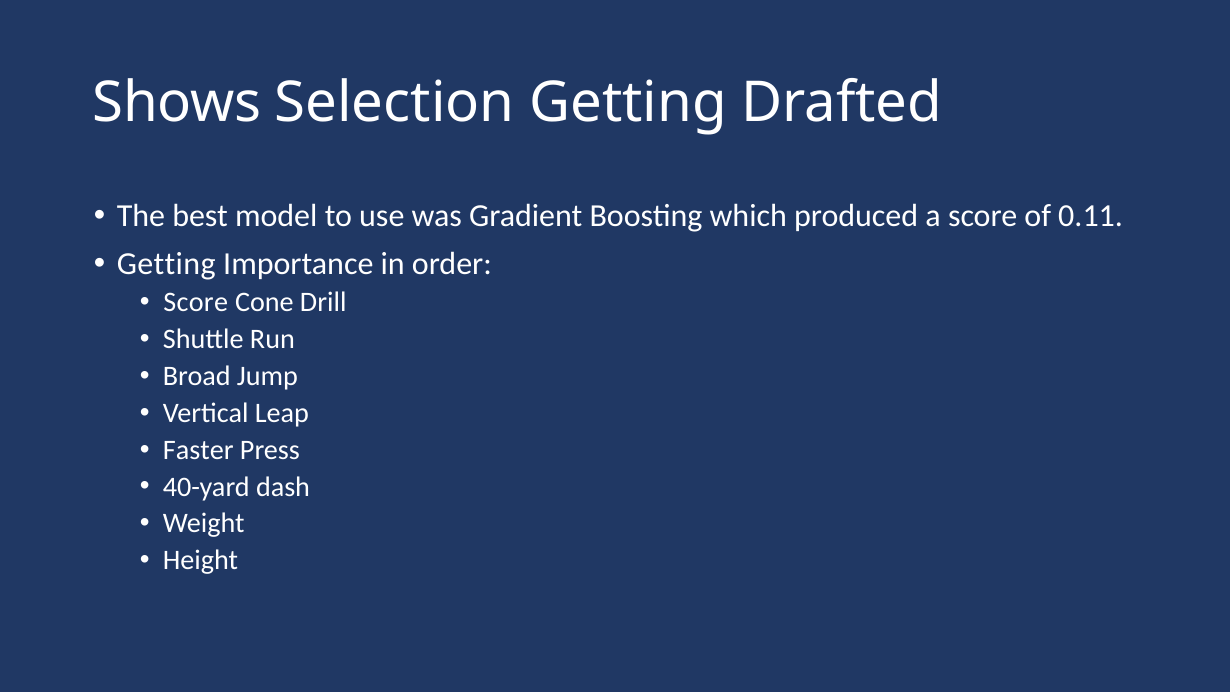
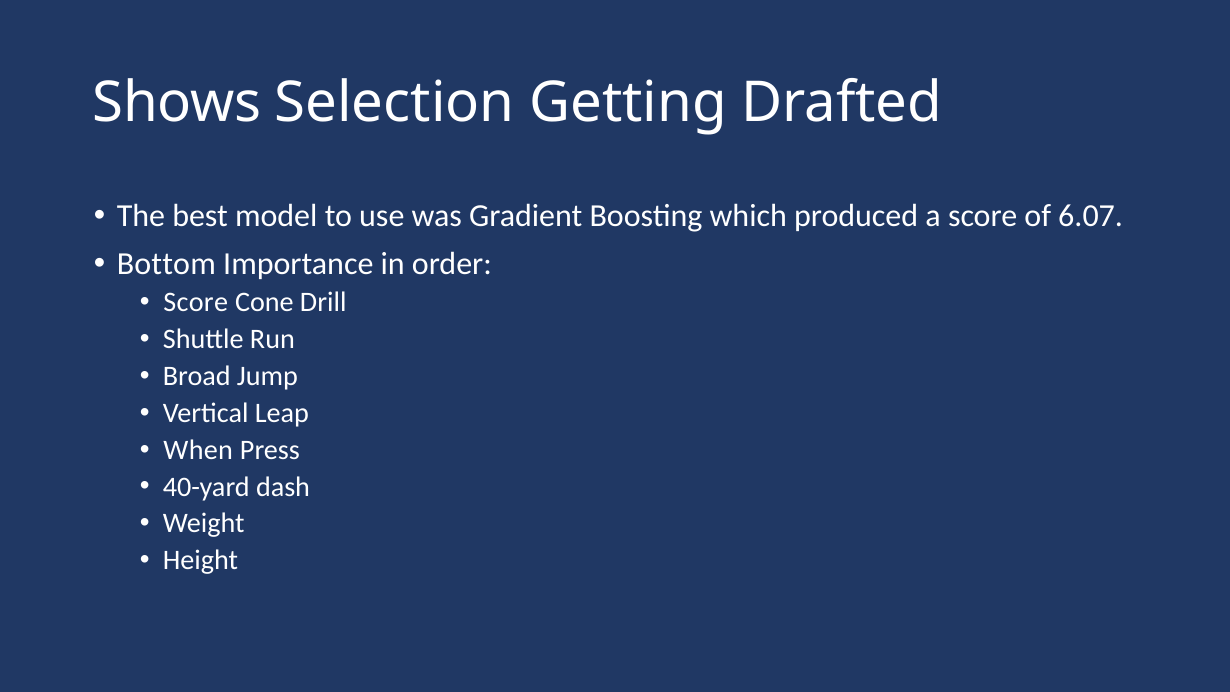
0.11: 0.11 -> 6.07 (1091, 216)
Getting: Getting -> Bottom (166, 264)
Faster: Faster -> When (198, 450)
